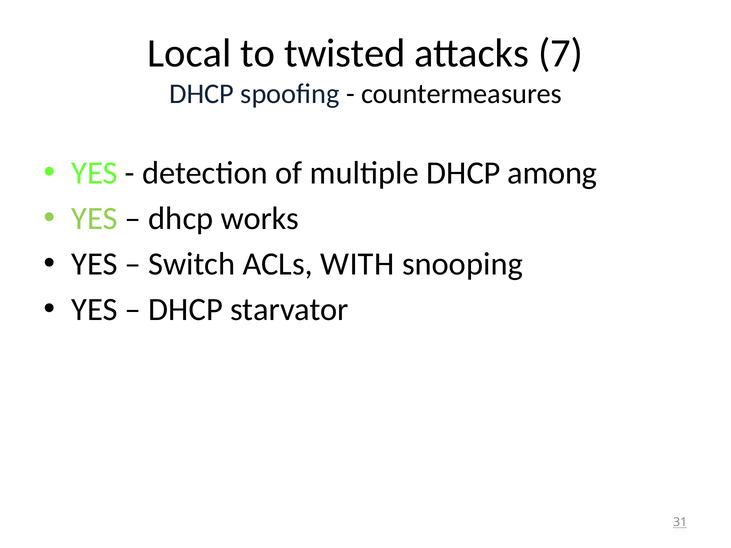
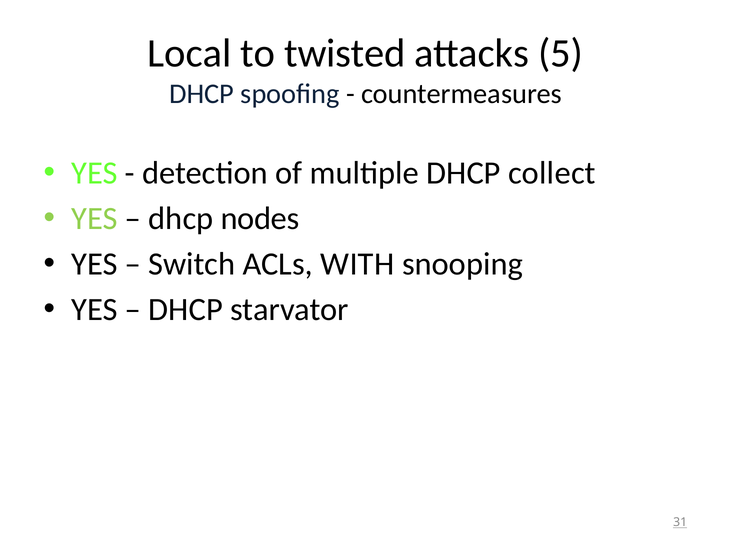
7: 7 -> 5 (561, 53)
among: among -> collect (552, 173)
works: works -> nodes (260, 219)
